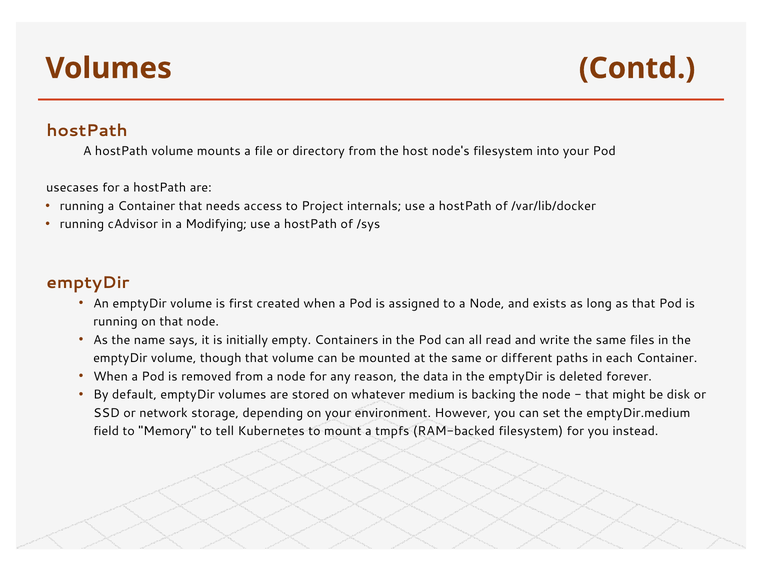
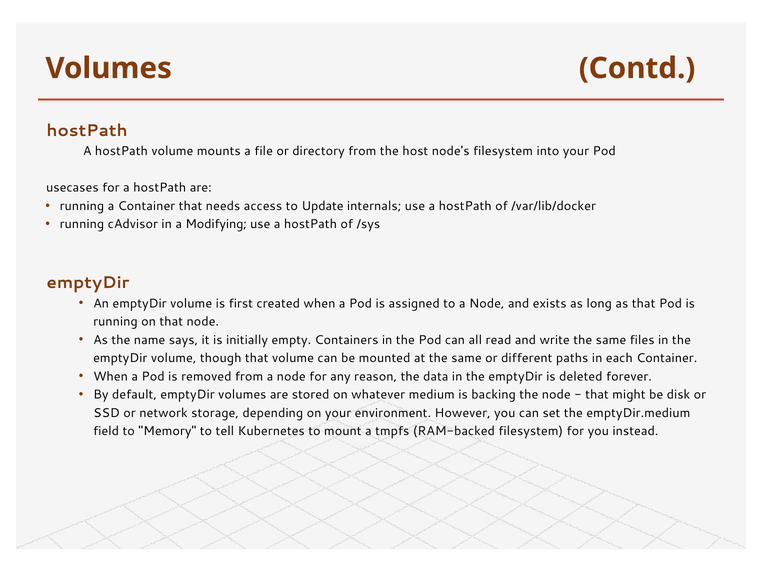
Project: Project -> Update (323, 206)
